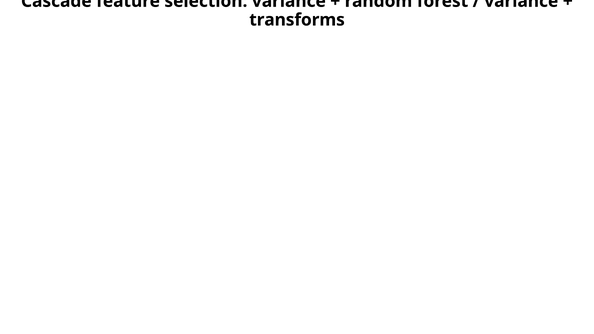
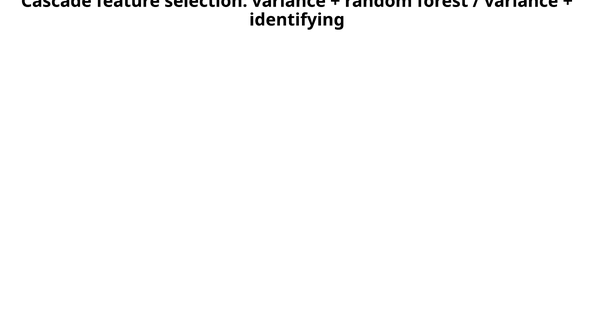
transforms: transforms -> identifying (297, 20)
